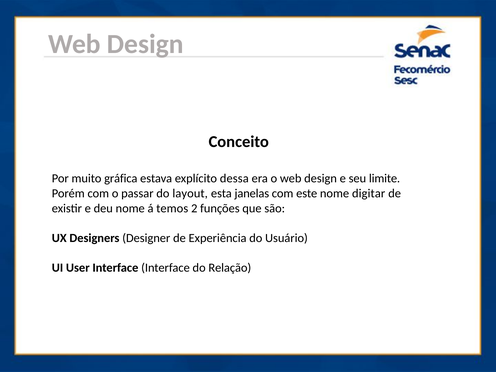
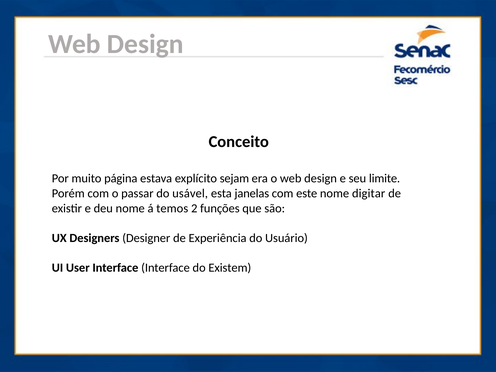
gráfica: gráfica -> página (121, 179)
dessa: dessa -> sejam (234, 179)
layout: layout -> usável (190, 193)
Relação: Relação -> Existem (230, 268)
